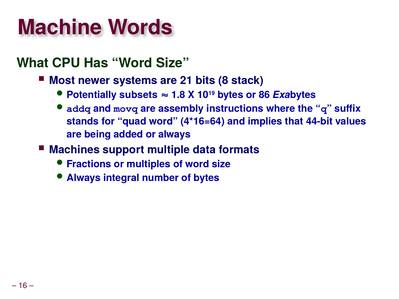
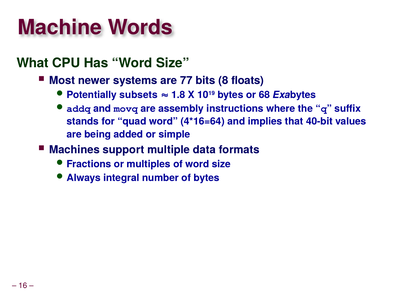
21: 21 -> 77 (186, 81)
stack: stack -> floats (248, 81)
86: 86 -> 68 (264, 95)
44-bit: 44-bit -> 40-bit (319, 122)
always: always -> simple (174, 134)
